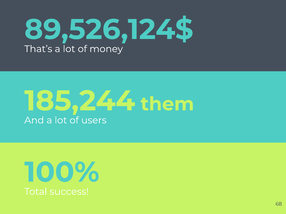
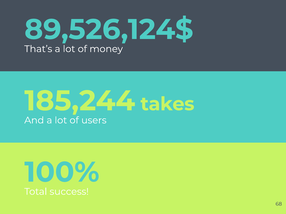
them: them -> takes (167, 104)
